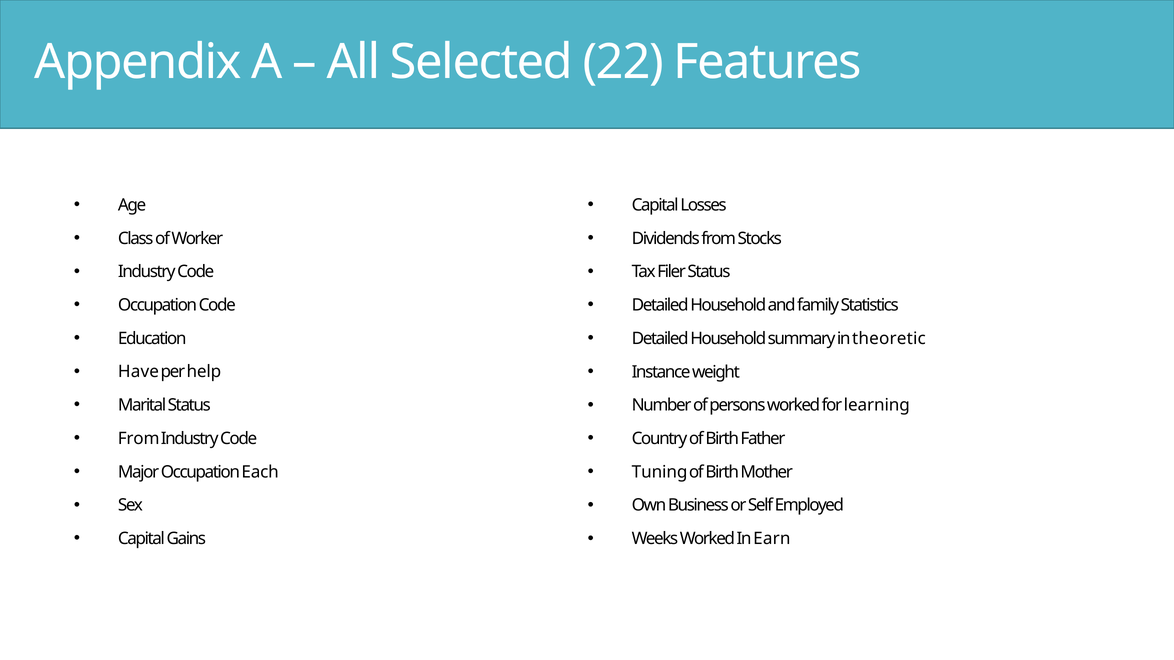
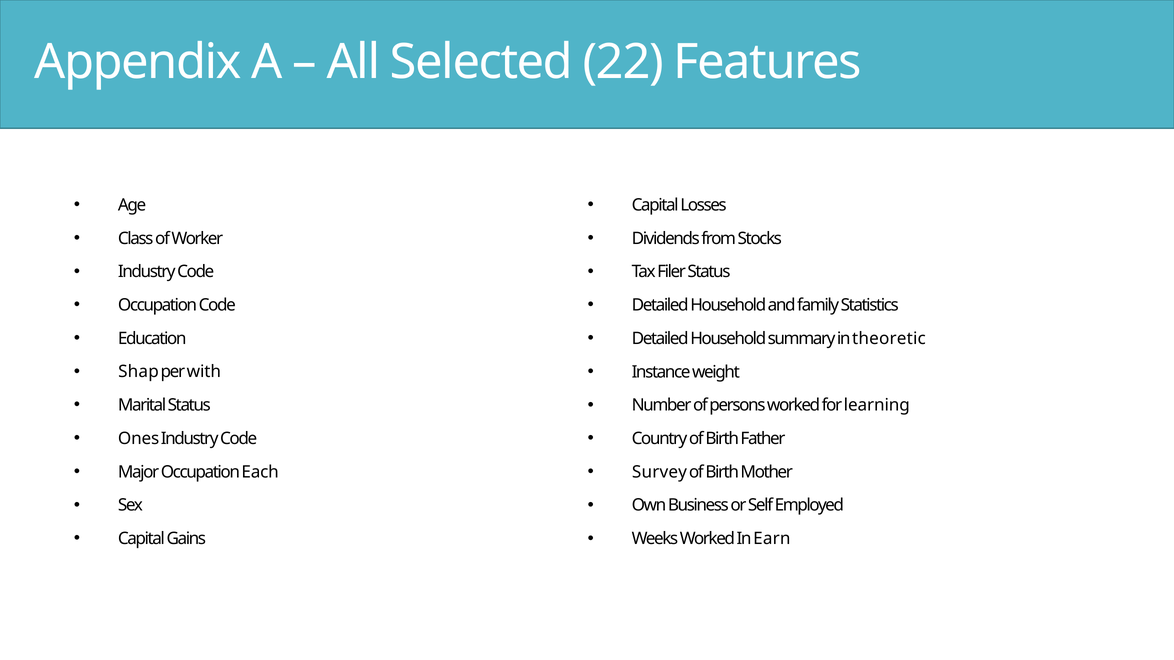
Have: Have -> Shap (138, 372)
help: help -> with (204, 372)
From: From -> Ones (139, 439)
Tuning: Tuning -> Survey (659, 472)
